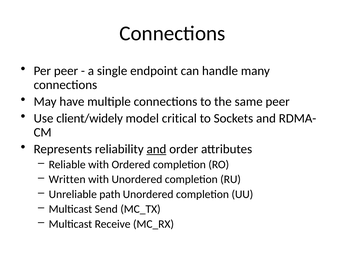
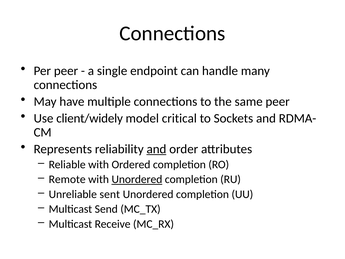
Written: Written -> Remote (67, 179)
Unordered underline: none -> present (137, 179)
path: path -> sent (110, 194)
